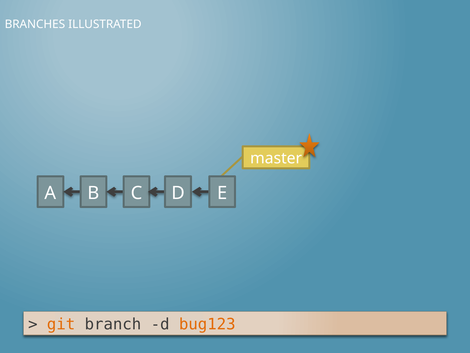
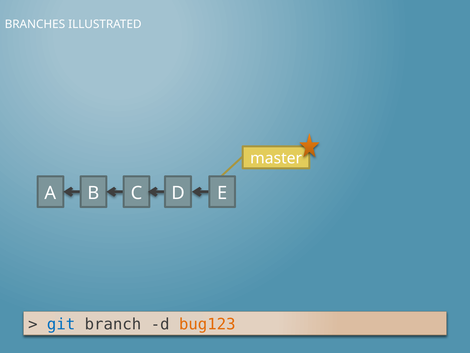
git colour: orange -> blue (61, 324)
